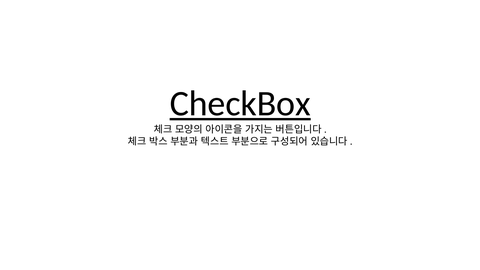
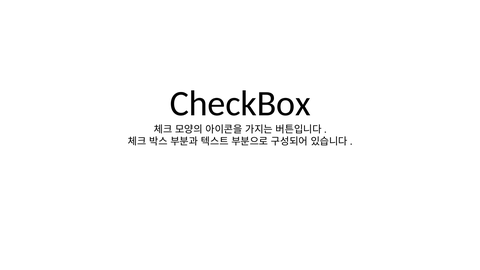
CheckBox underline: present -> none (240, 104)
